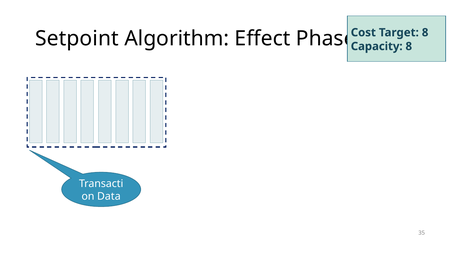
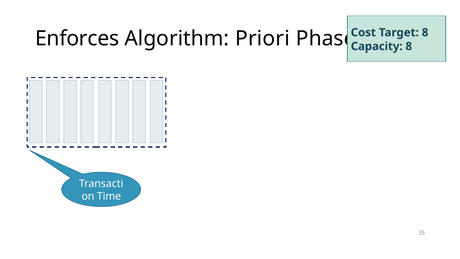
Setpoint: Setpoint -> Enforces (77, 39)
Effect: Effect -> Priori (262, 39)
Data: Data -> Time (109, 196)
